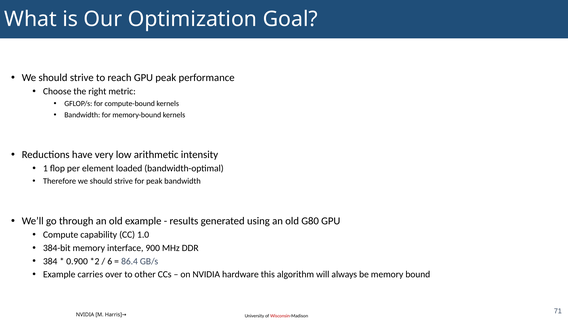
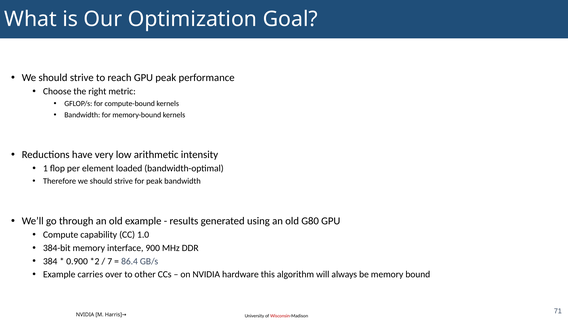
6: 6 -> 7 (110, 261)
